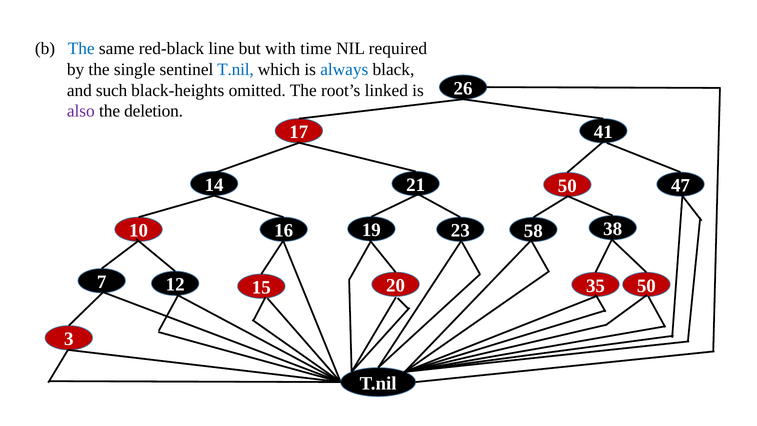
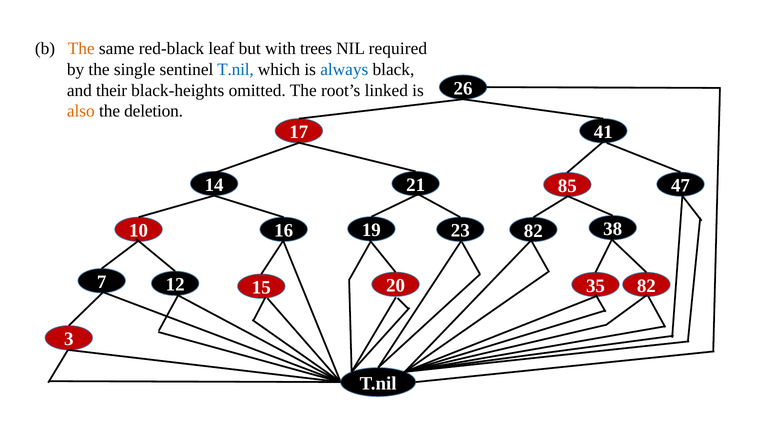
The colour: blue -> orange (81, 49)
line: line -> leaf (221, 49)
time: time -> trees (316, 49)
such: such -> their (112, 90)
also colour: purple -> orange (81, 111)
21 50: 50 -> 85 (567, 186)
23 58: 58 -> 82 (533, 231)
35 50: 50 -> 82 (646, 286)
